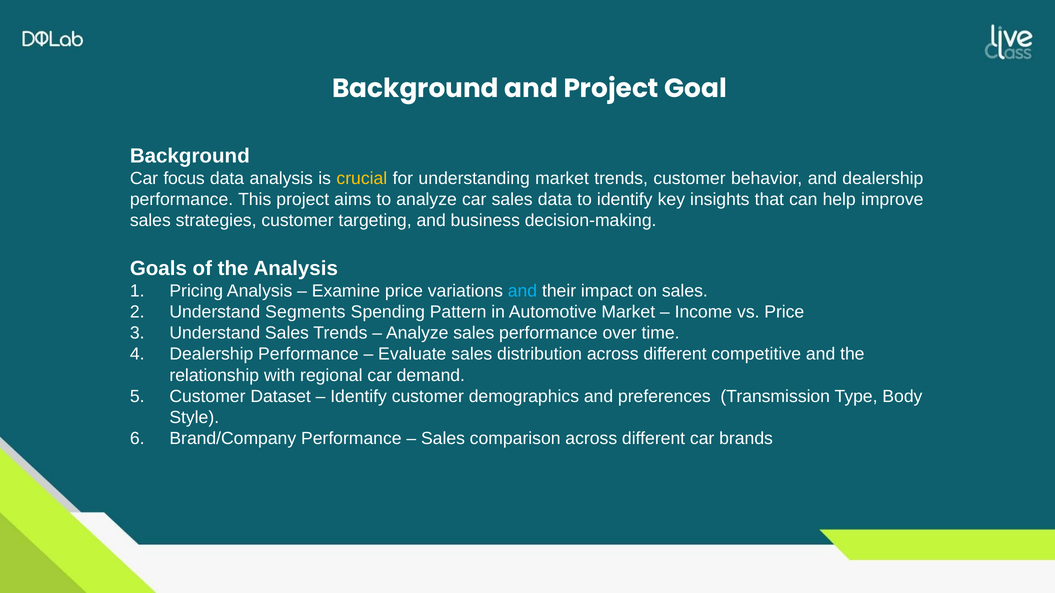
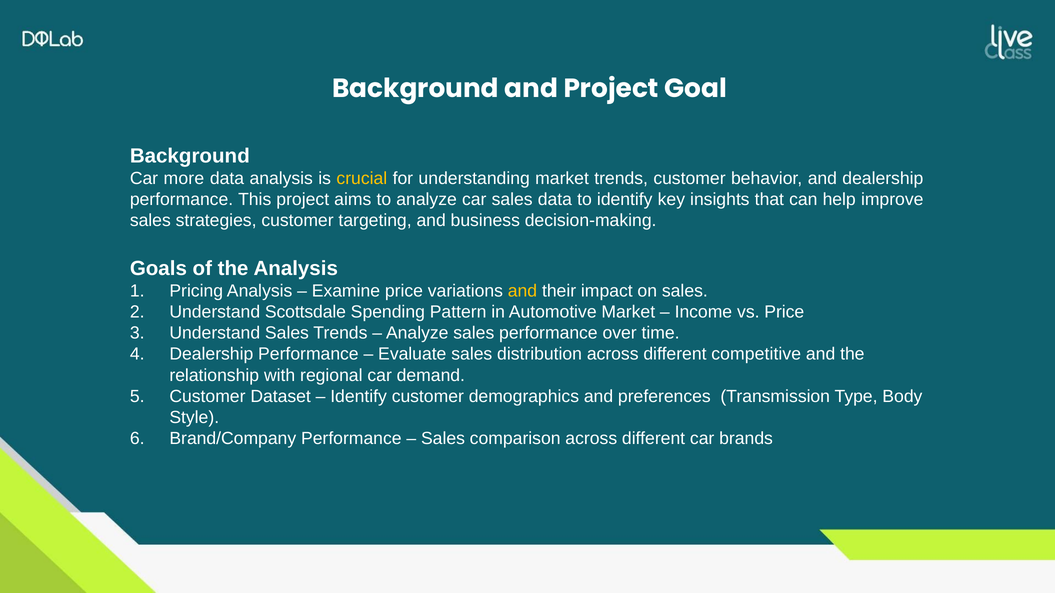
focus: focus -> more (184, 179)
and colour: light blue -> yellow (522, 291)
Segments: Segments -> Scottsdale (305, 312)
